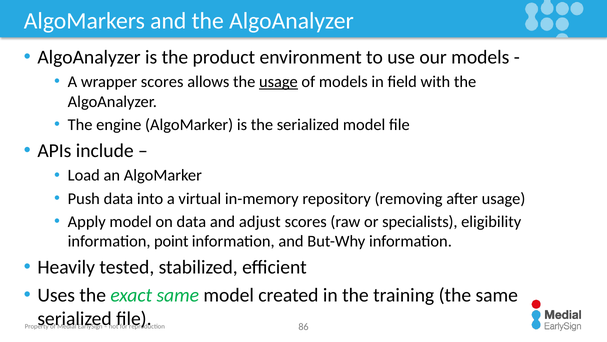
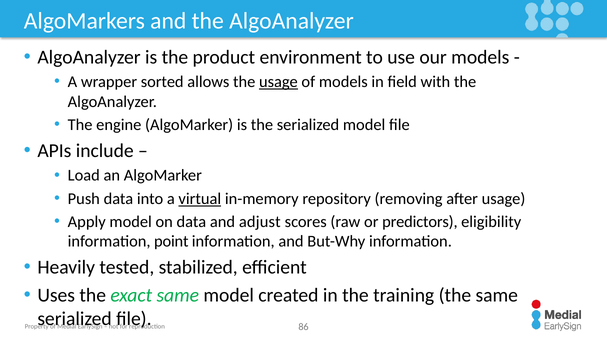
wrapper scores: scores -> sorted (162, 82)
virtual underline: none -> present (200, 198)
specialists: specialists -> predictors (420, 221)
